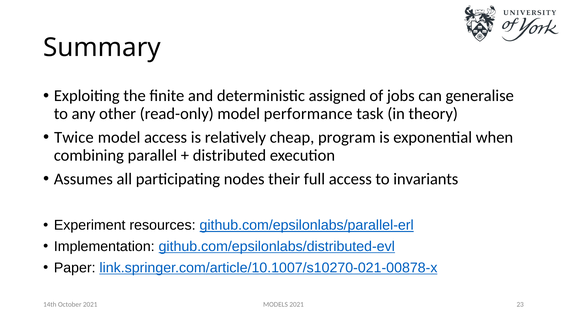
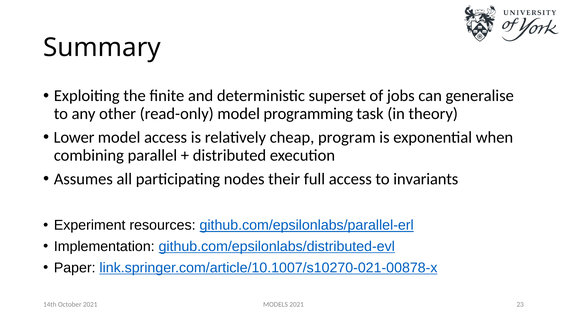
assigned: assigned -> superset (337, 96)
performance: performance -> programming (308, 114)
Twice: Twice -> Lower (74, 137)
